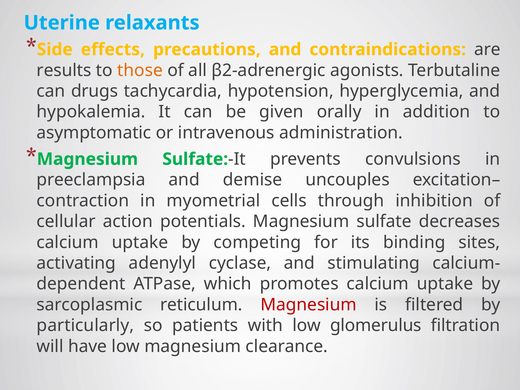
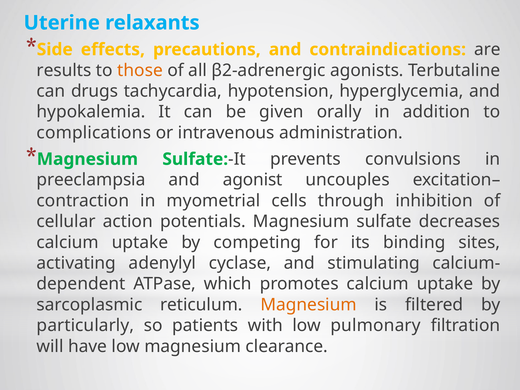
asymptomatic: asymptomatic -> complications (94, 133)
demise: demise -> agonist (253, 180)
Magnesium colour: red -> orange (309, 305)
glomerulus: glomerulus -> pulmonary (376, 326)
